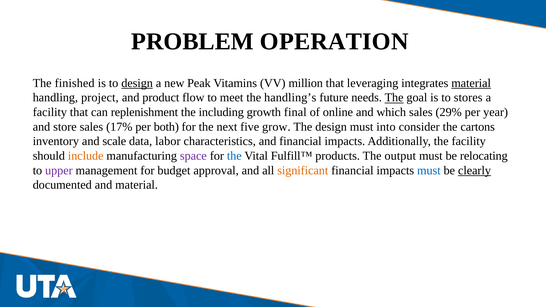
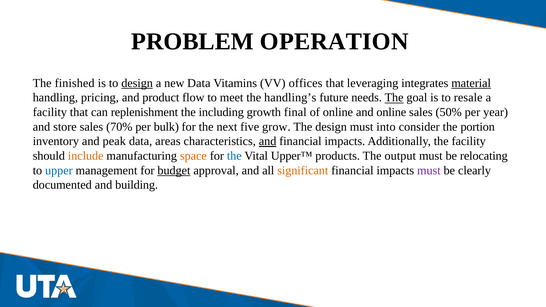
new Peak: Peak -> Data (199, 83)
million: million -> offices (306, 83)
project: project -> pricing (100, 98)
stores: stores -> resale (468, 98)
and which: which -> online (391, 112)
29%: 29% -> 50% (449, 112)
17%: 17% -> 70% (119, 127)
both: both -> bulk (166, 127)
cartons: cartons -> portion (478, 127)
scale: scale -> peak (114, 141)
labor: labor -> areas (168, 141)
and underline: none -> present (268, 141)
space colour: purple -> orange (193, 156)
Fulfill™: Fulfill™ -> Upper™ (292, 156)
upper colour: purple -> blue (59, 170)
budget underline: none -> present (174, 170)
must colour: blue -> purple (429, 170)
clearly underline: present -> none (475, 170)
and material: material -> building (137, 185)
